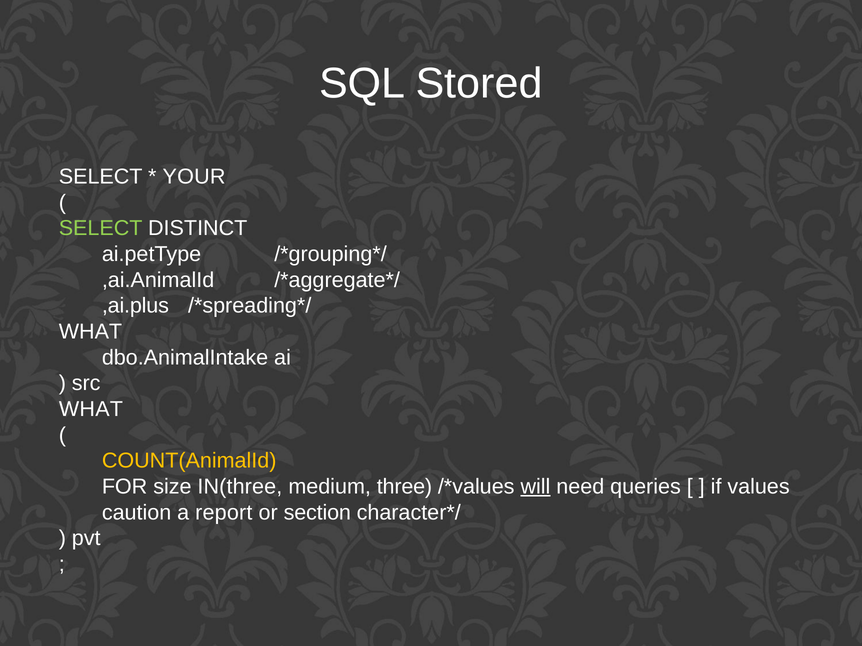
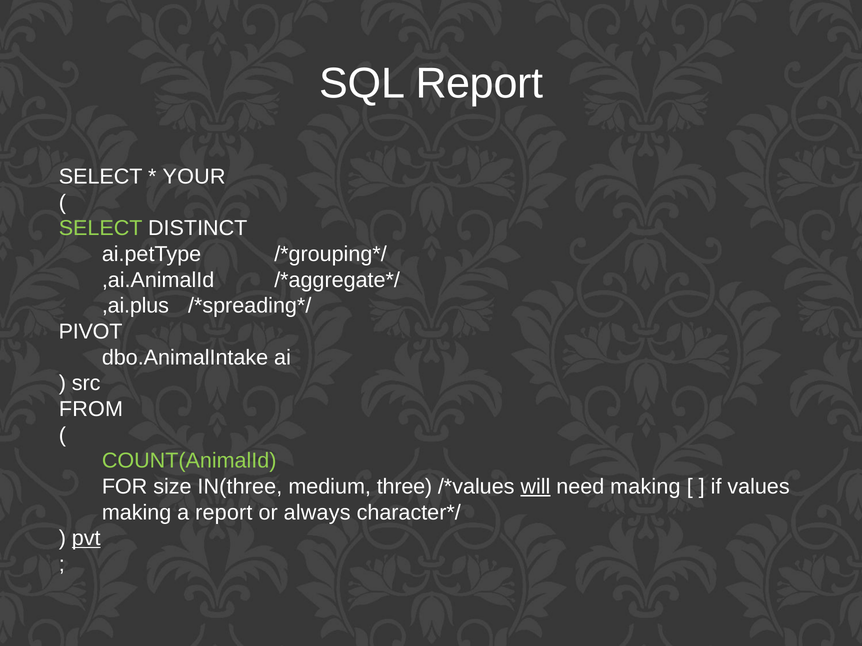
SQL Stored: Stored -> Report (479, 83)
WHAT: WHAT -> PIVOT (91, 332)
WHAT: WHAT -> FROM (91, 409)
COUNT(AnimalId colour: yellow -> light green (189, 461)
need queries: queries -> making (645, 487)
caution: caution -> making (137, 513)
section: section -> always (317, 513)
pvt underline: none -> present (86, 539)
